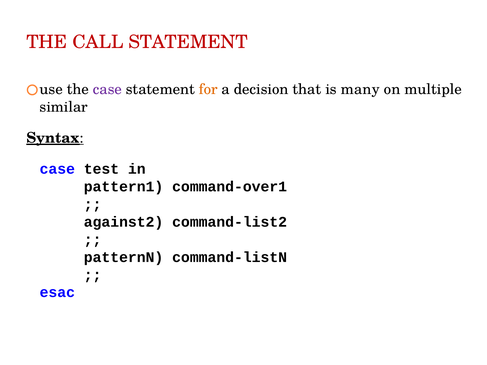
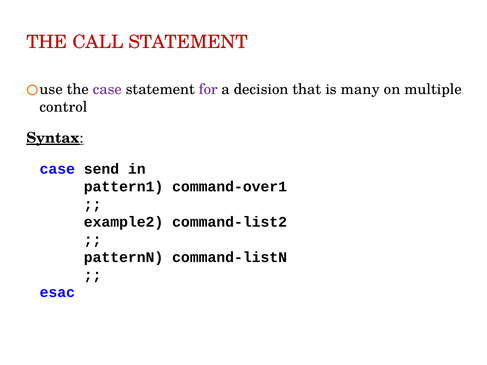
for colour: orange -> purple (208, 89)
similar: similar -> control (64, 107)
test: test -> send (101, 169)
against2: against2 -> example2 (124, 222)
